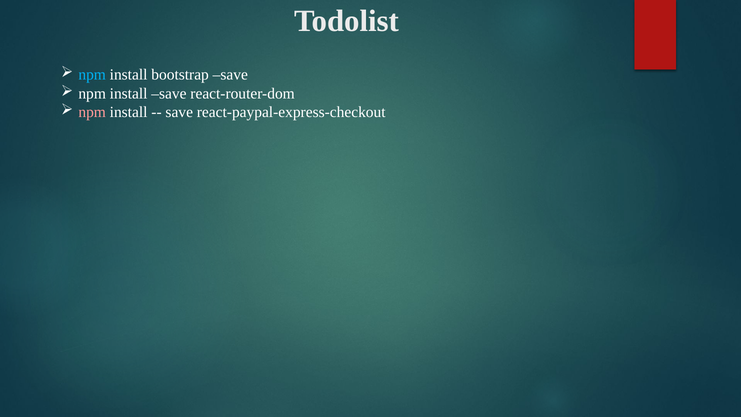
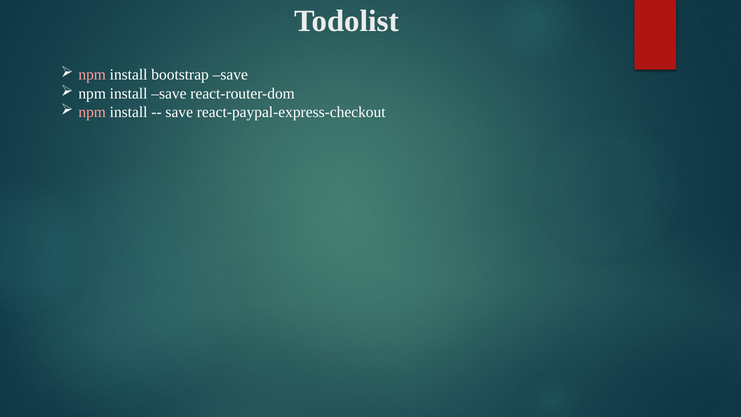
npm colour: light blue -> pink (92, 75)
